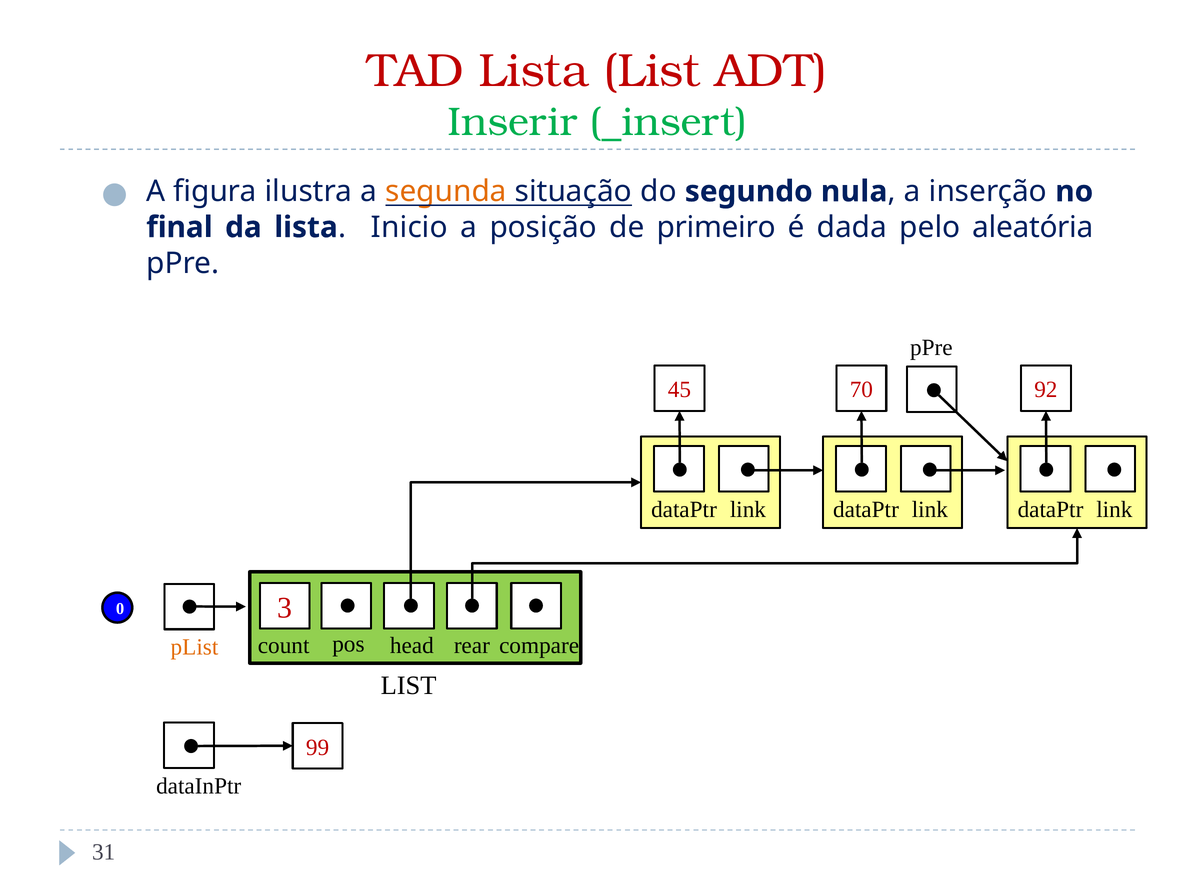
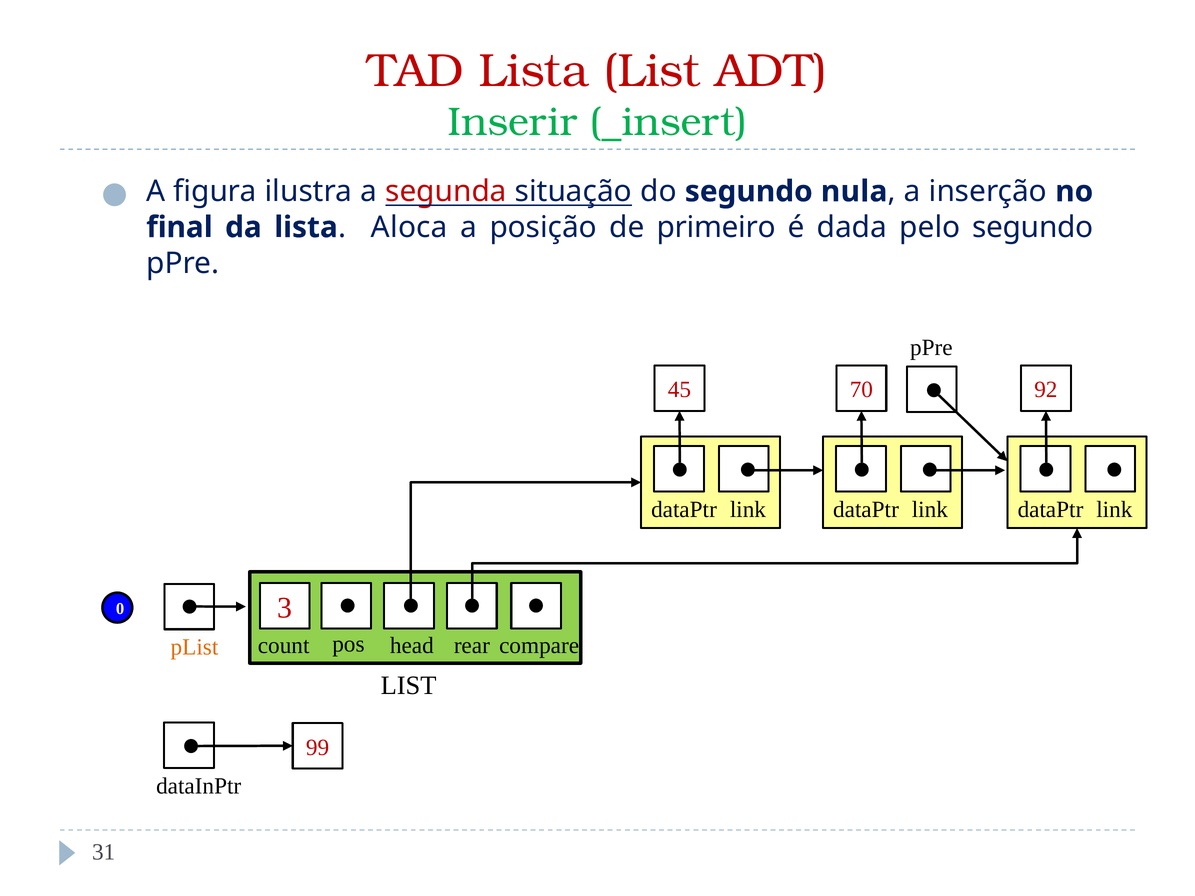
segunda colour: orange -> red (446, 192)
Inicio: Inicio -> Aloca (409, 227)
pelo aleatória: aleatória -> segundo (1033, 227)
